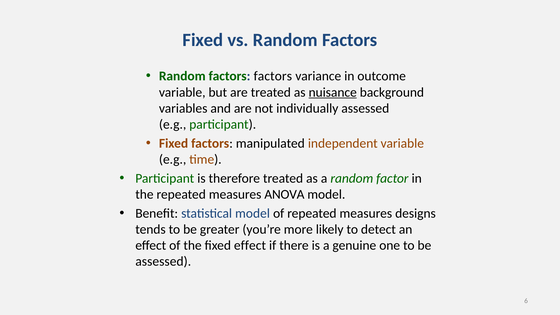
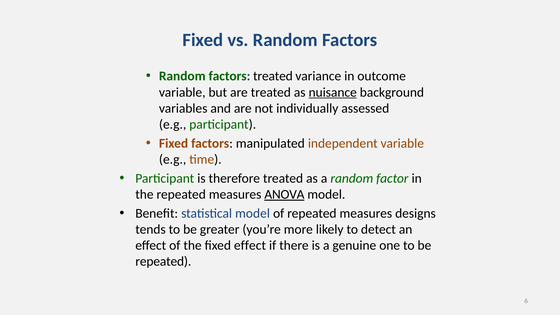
factors factors: factors -> treated (273, 76)
ANOVA underline: none -> present (284, 194)
assessed: assessed -> repeated (163, 262)
